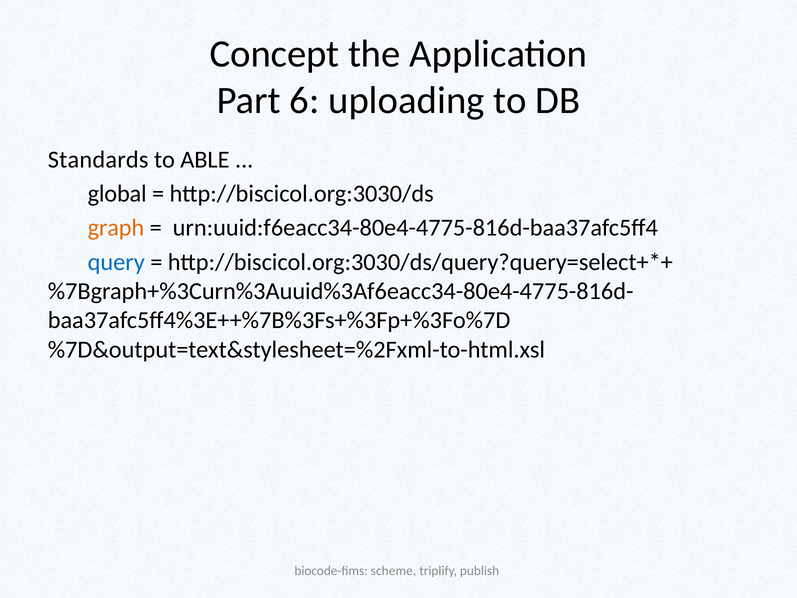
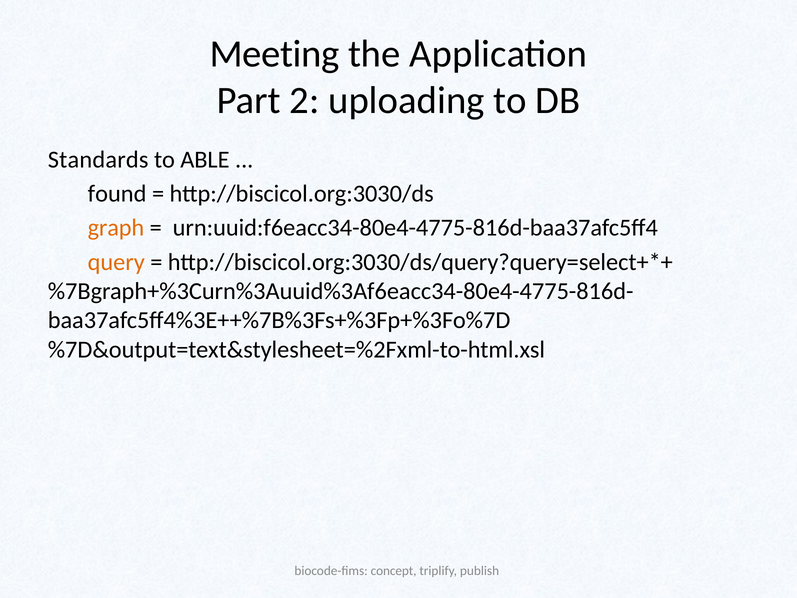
Concept: Concept -> Meeting (275, 54)
6: 6 -> 2 (304, 100)
global: global -> found (117, 194)
query colour: blue -> orange (116, 262)
scheme: scheme -> concept (394, 571)
